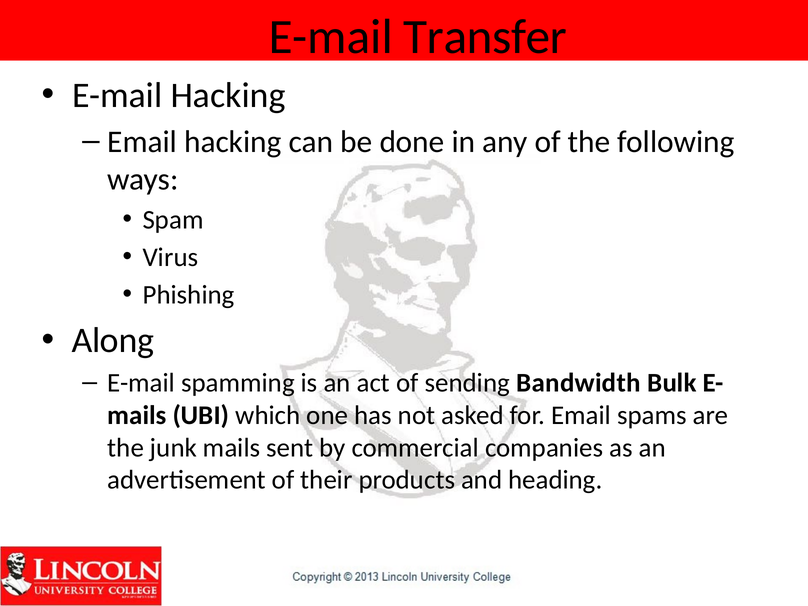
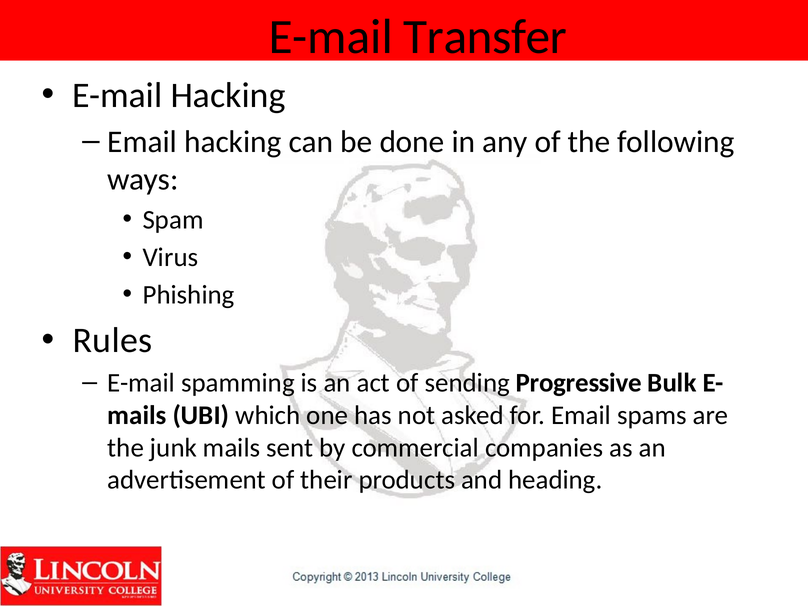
Along: Along -> Rules (112, 341)
Bandwidth: Bandwidth -> Progressive (579, 383)
